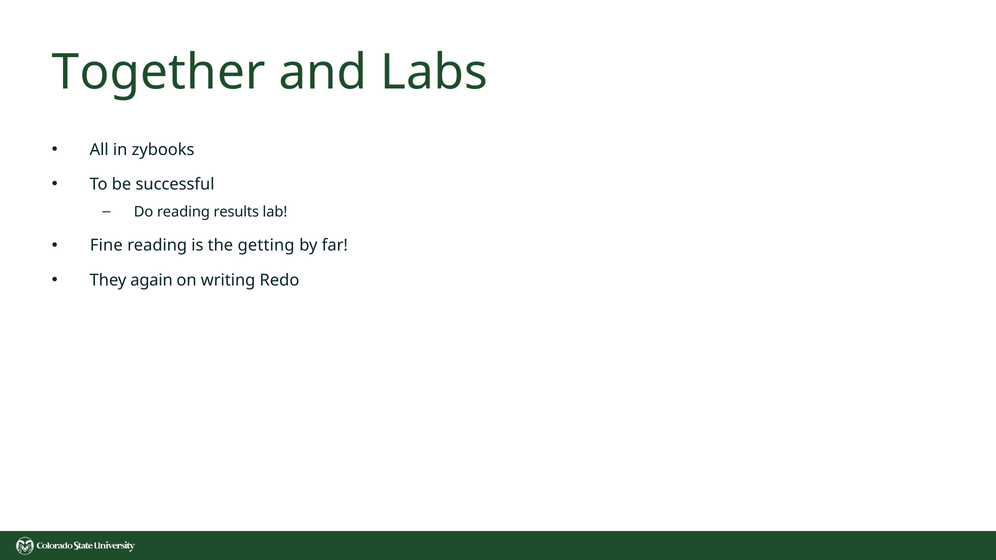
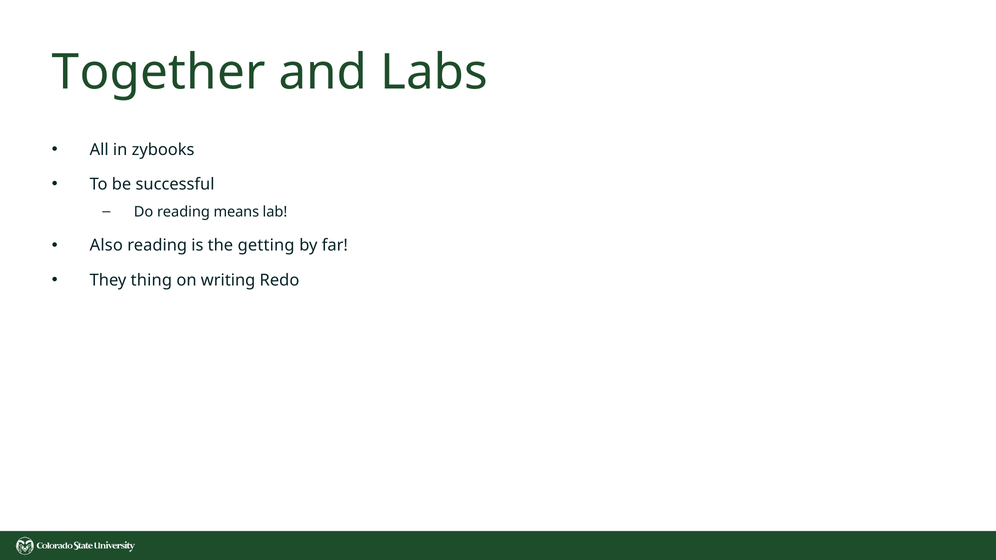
results: results -> means (236, 212)
Fine: Fine -> Also (106, 246)
again: again -> thing (151, 280)
